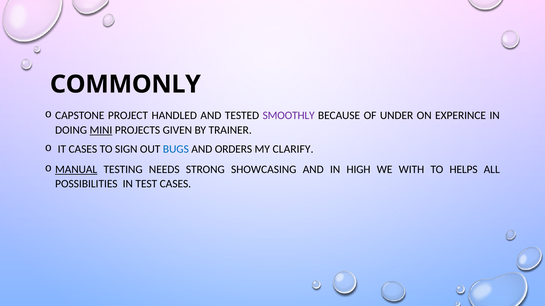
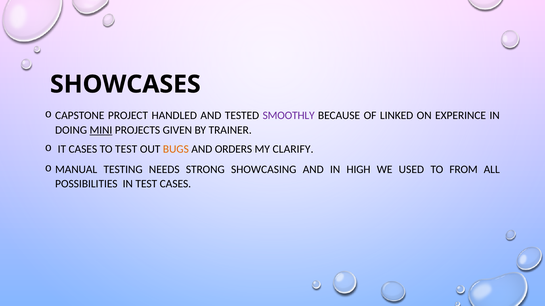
COMMONLY: COMMONLY -> SHOWCASES (125, 84)
UNDER: UNDER -> LINKED (397, 116)
TO SIGN: SIGN -> TEST (126, 149)
BUGS colour: blue -> orange (176, 149)
MANUAL underline: present -> none (76, 170)
WITH: WITH -> USED (411, 170)
HELPS: HELPS -> FROM (464, 170)
